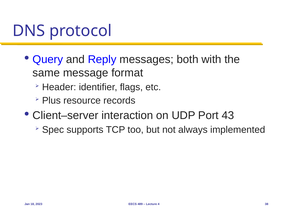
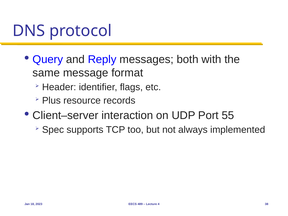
43: 43 -> 55 (228, 115)
